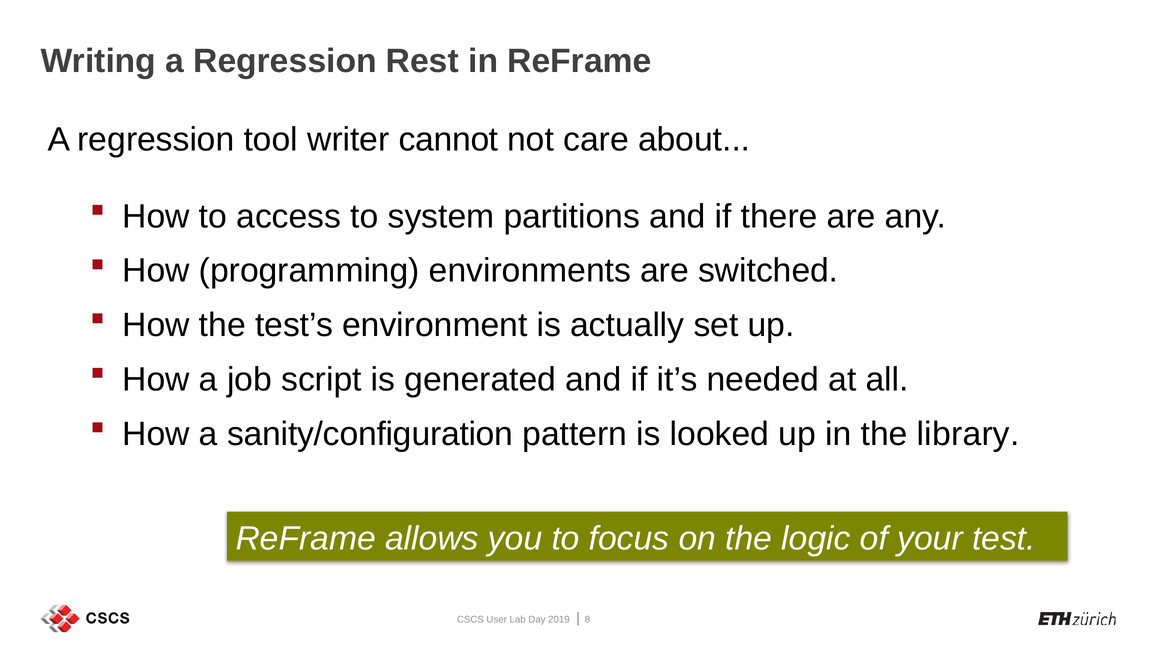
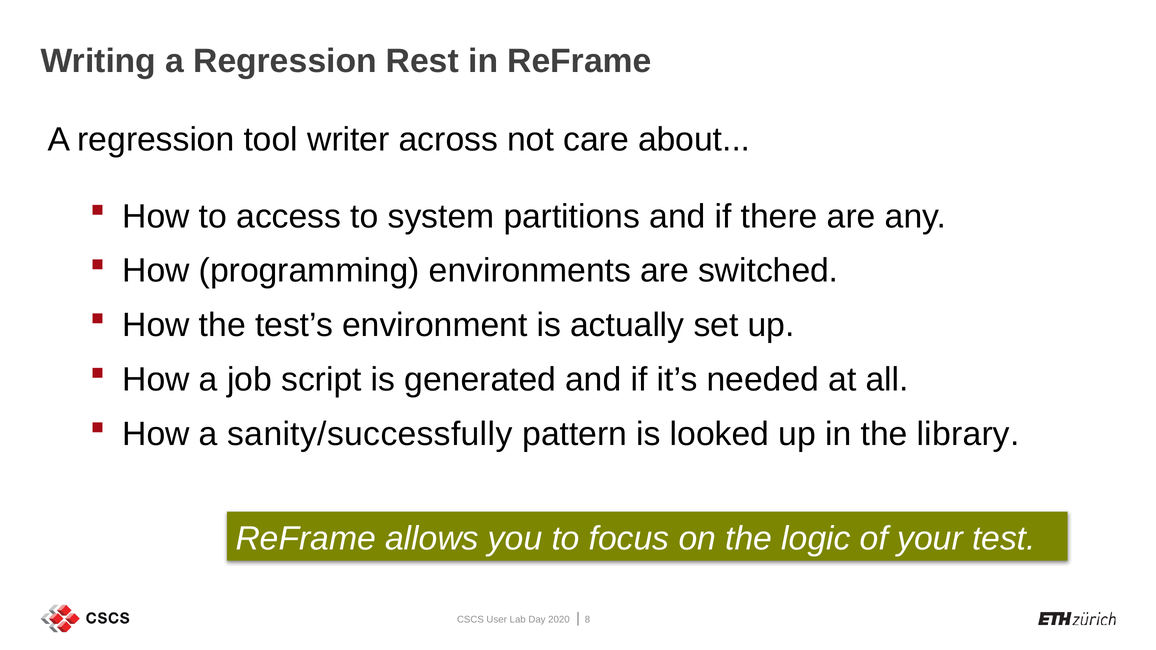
cannot: cannot -> across (448, 140)
sanity/configuration: sanity/configuration -> sanity/successfully (370, 434)
2019: 2019 -> 2020 (559, 620)
